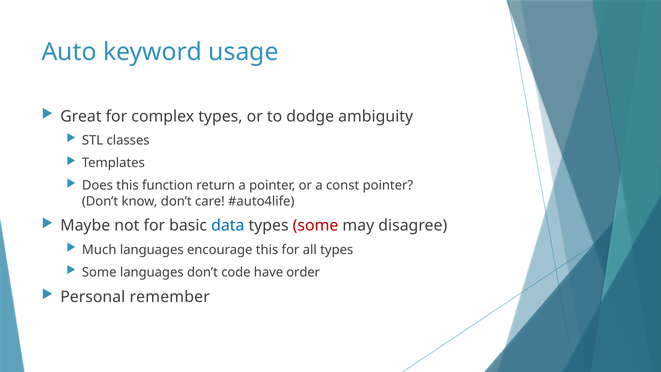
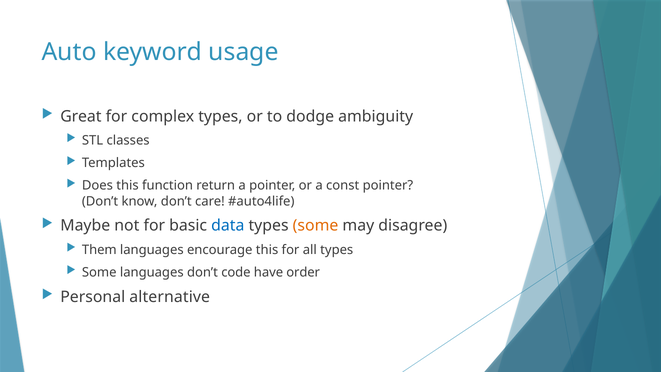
some colour: red -> orange (316, 226)
Much: Much -> Them (99, 250)
remember: remember -> alternative (170, 297)
